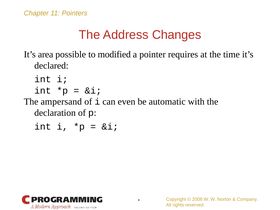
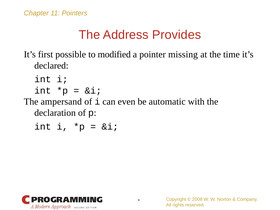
Changes: Changes -> Provides (177, 35)
area: area -> first (46, 54)
requires: requires -> missing (183, 54)
